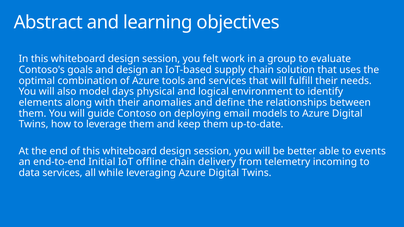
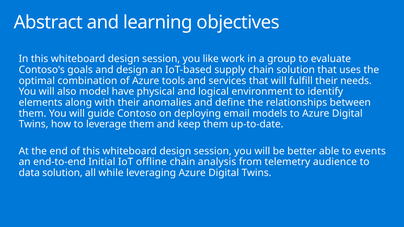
felt: felt -> like (211, 59)
days: days -> have (123, 92)
delivery: delivery -> analysis (217, 162)
incoming: incoming -> audience (335, 162)
data services: services -> solution (62, 173)
